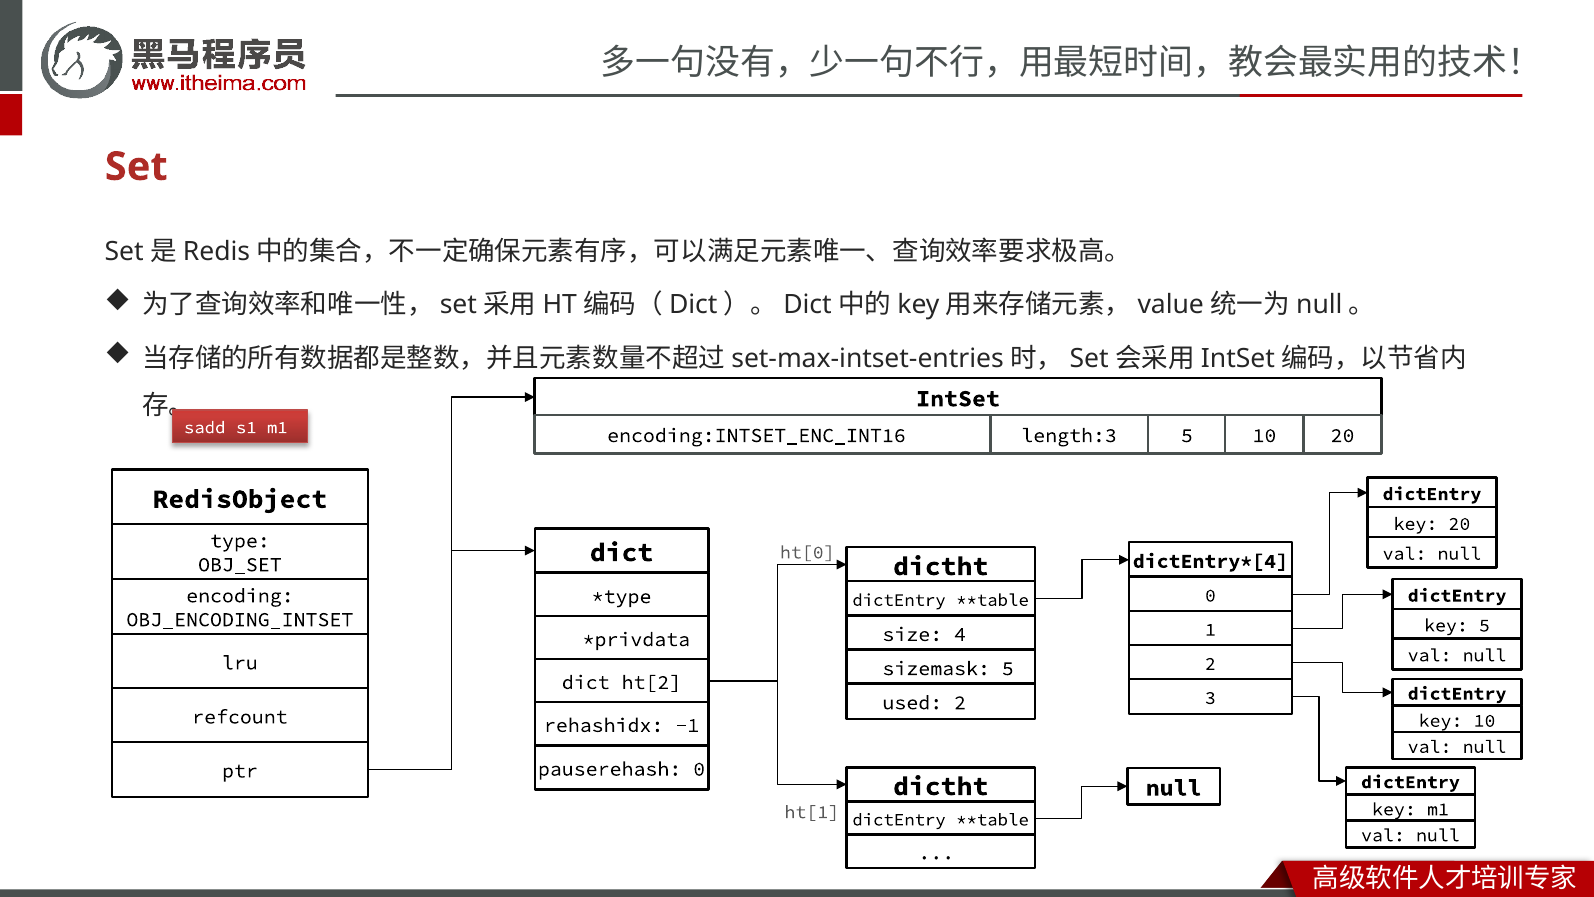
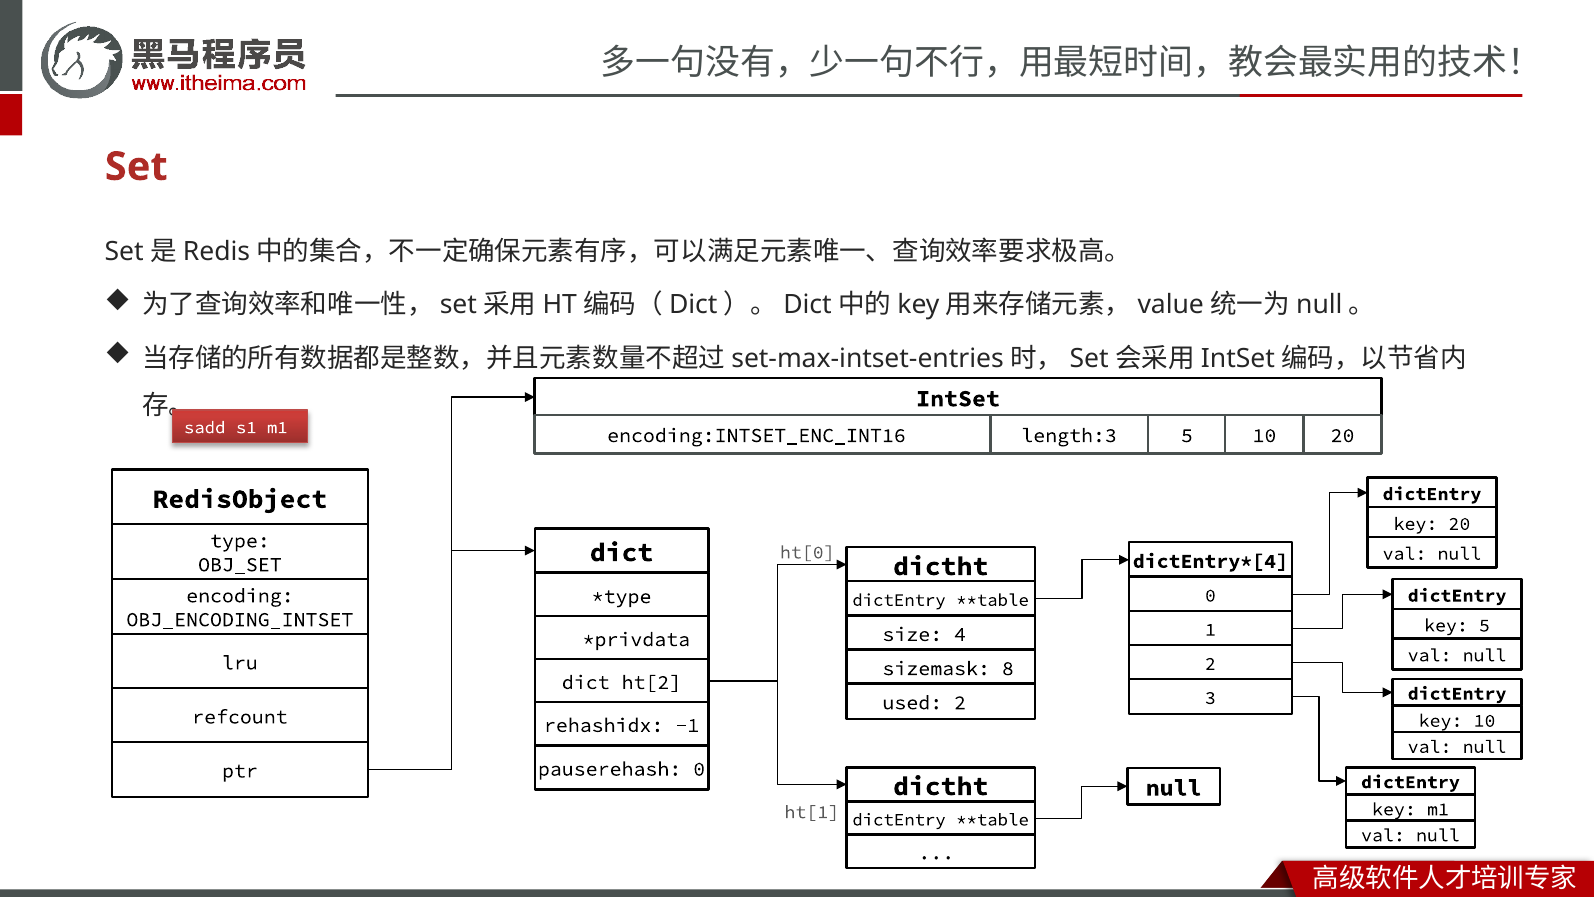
sizemask 5: 5 -> 8 (1008, 668)
